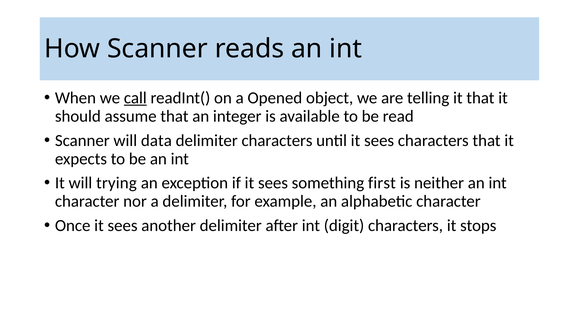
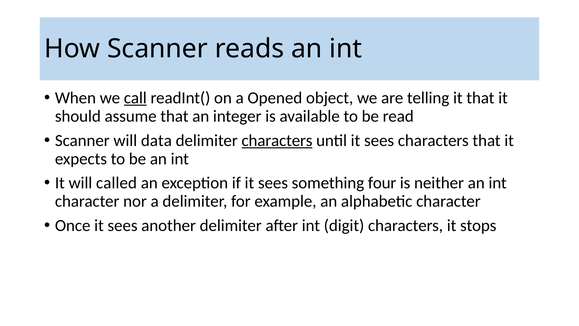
characters underline: none -> present (277, 140)
trying: trying -> called (116, 183)
first: first -> four (382, 183)
